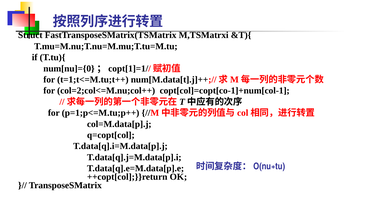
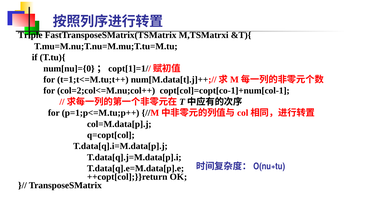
Struct: Struct -> Triple (30, 35)
